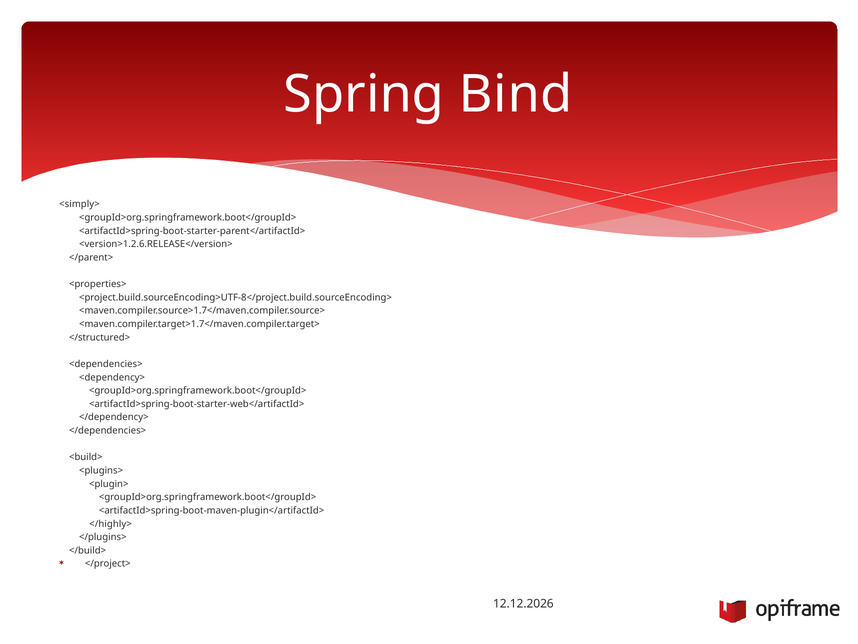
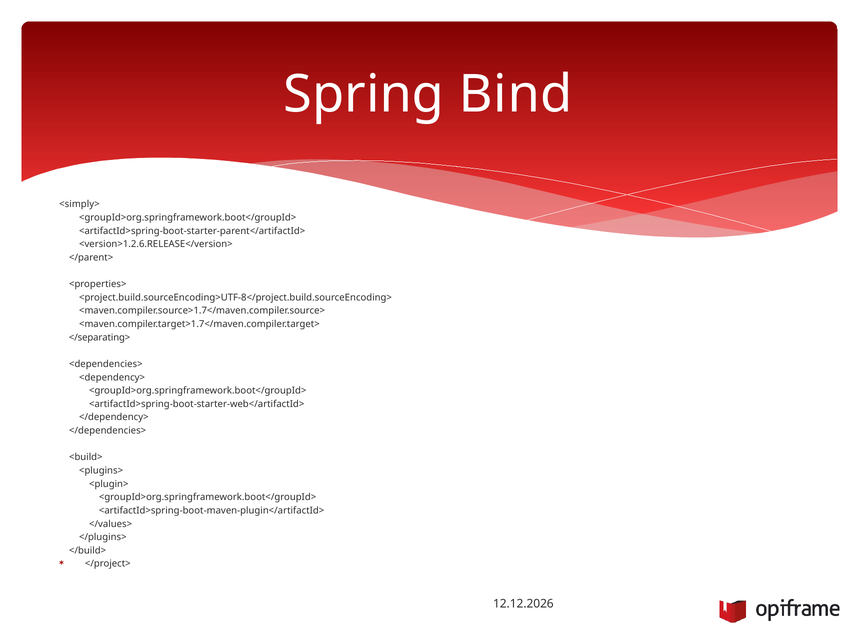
</structured>: </structured> -> </separating> (100, 337)
</highly>: </highly> -> </values> (111, 523)
